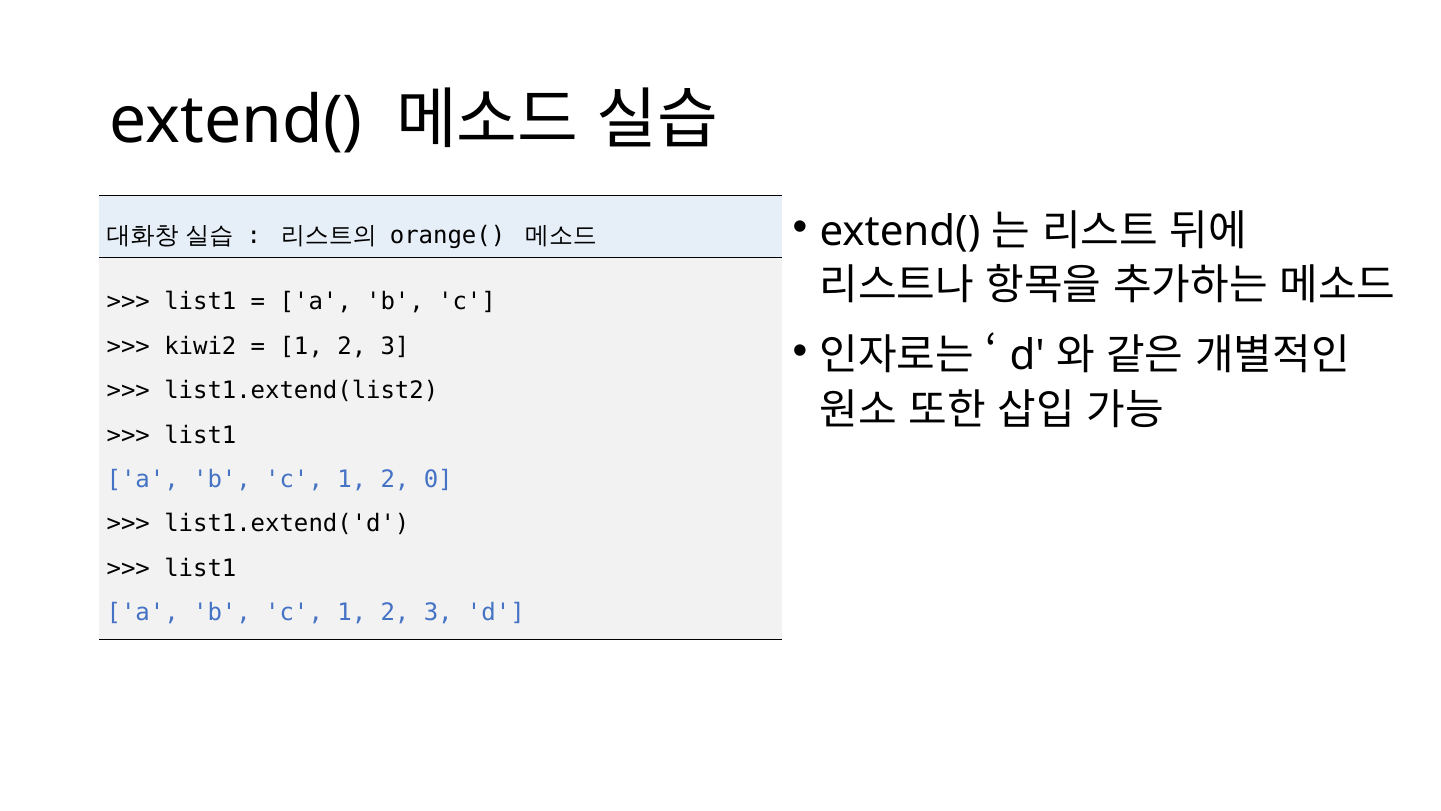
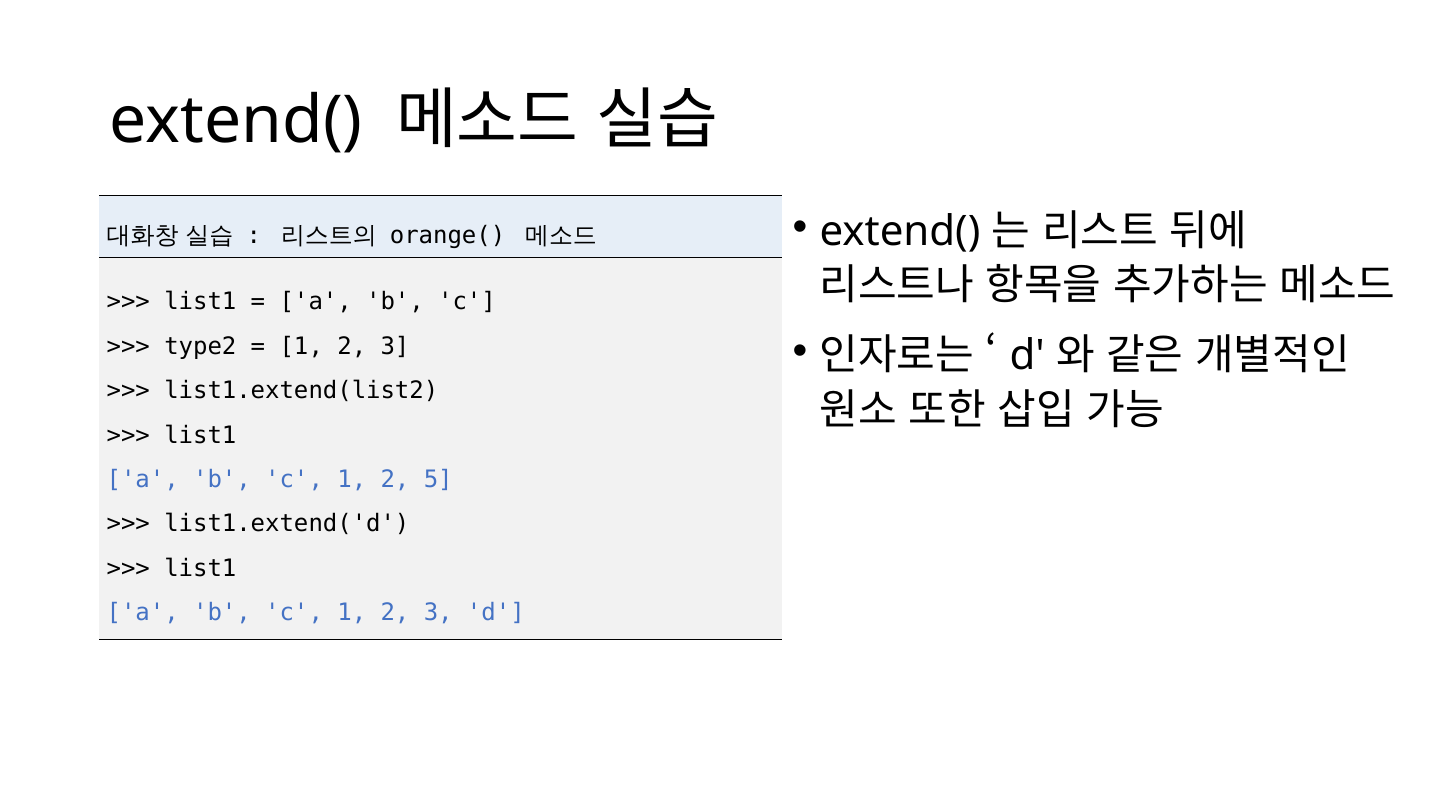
kiwi2: kiwi2 -> type2 (200, 346)
0: 0 -> 5 (438, 479)
